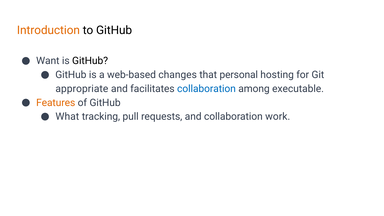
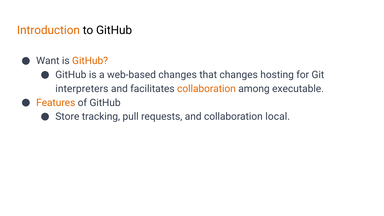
GitHub colour: black -> orange (90, 61)
that personal: personal -> changes (239, 75)
appropriate: appropriate -> interpreters (82, 89)
collaboration colour: blue -> orange (206, 89)
What: What -> Store (67, 117)
work: work -> local (278, 117)
